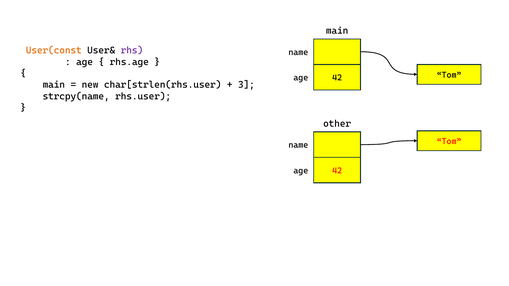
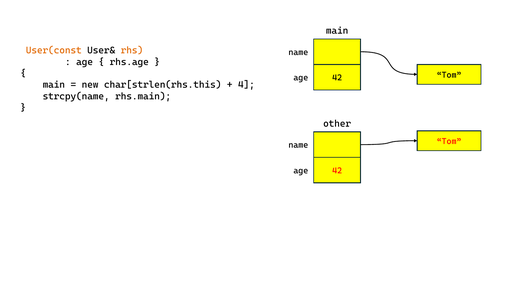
rhs colour: purple -> orange (132, 51)
char[strlen(rhs.user: char[strlen(rhs.user -> char[strlen(rhs.this (163, 85)
3: 3 -> 4 (246, 85)
rhs.user: rhs.user -> rhs.main (143, 96)
